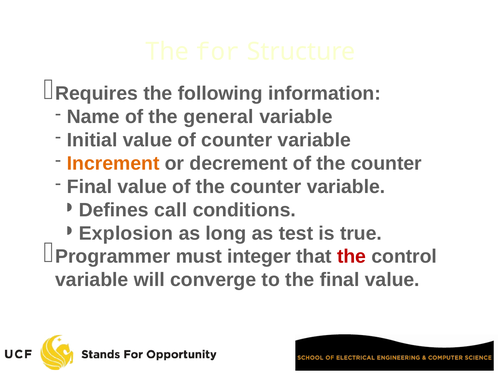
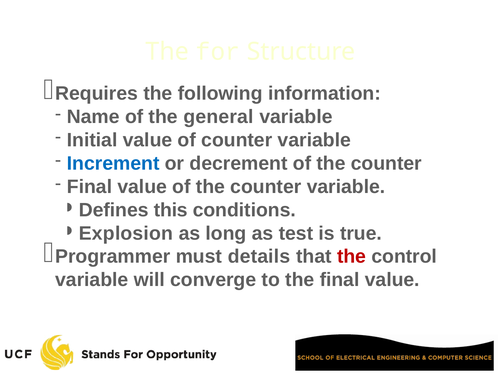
Increment colour: orange -> blue (113, 164)
call: call -> this (171, 210)
integer: integer -> details (259, 257)
